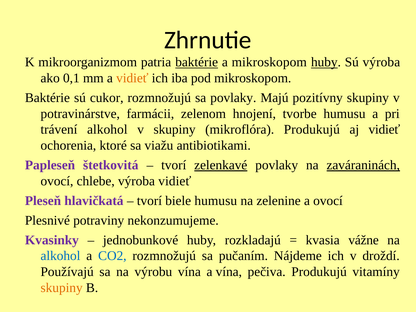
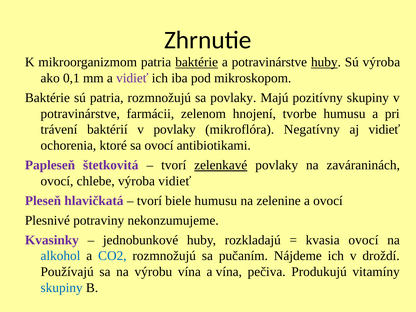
a mikroskopom: mikroskopom -> potravinárstve (269, 62)
vidieť colour: orange -> purple (132, 78)
sú cukor: cukor -> patria (107, 98)
trávení alkohol: alkohol -> baktérií (107, 130)
v skupiny: skupiny -> povlaky (175, 130)
mikroflóra Produkujú: Produkujú -> Negatívny (312, 130)
sa viažu: viažu -> ovocí (159, 146)
zaváraninách underline: present -> none (363, 165)
kvasia vážne: vážne -> ovocí (363, 240)
skupiny colour: orange -> blue (62, 288)
